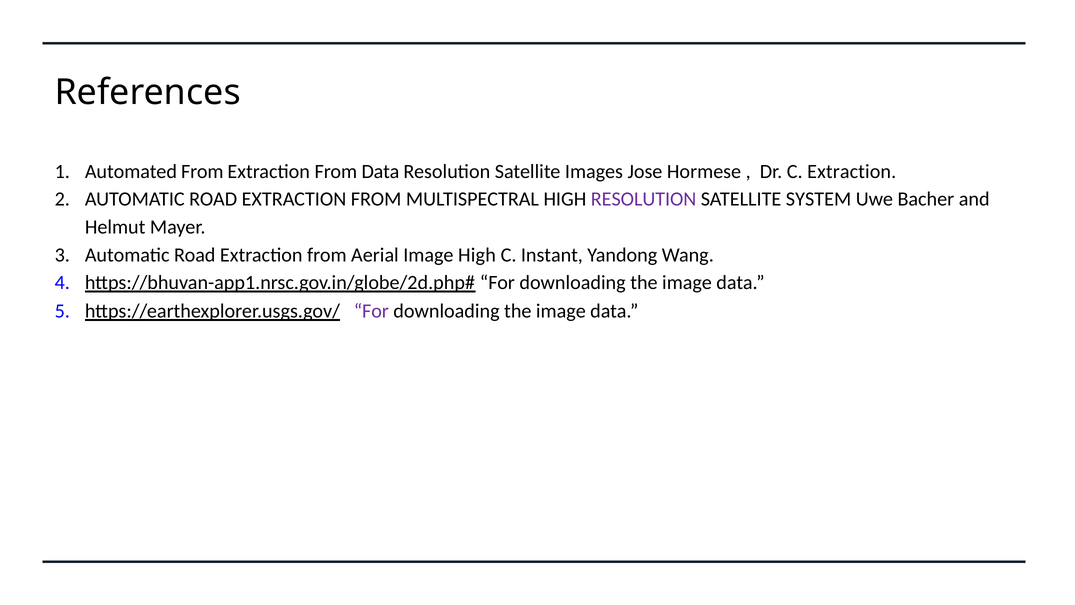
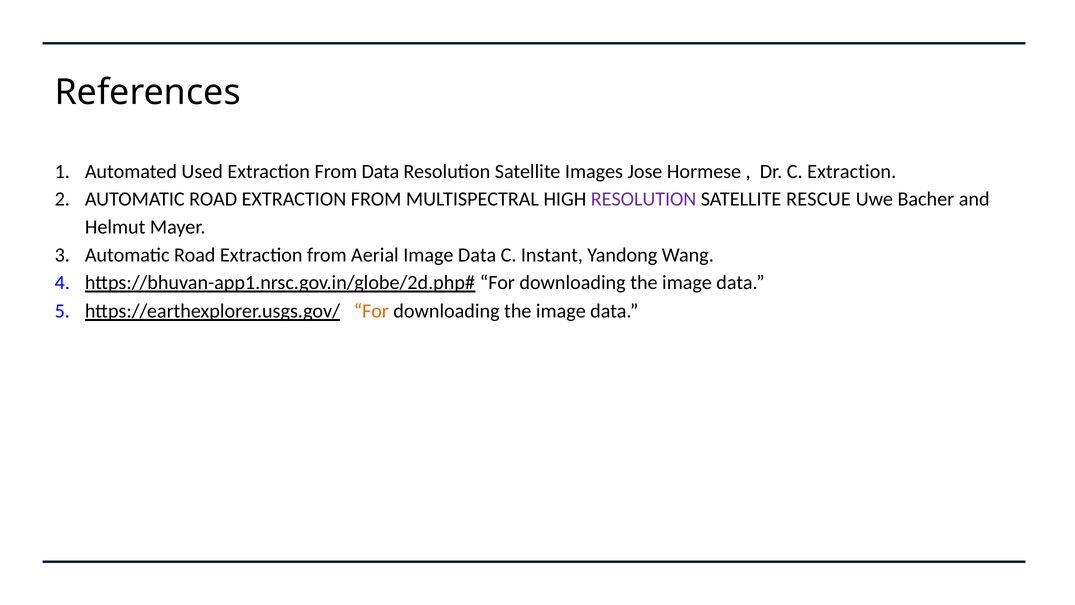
Automated From: From -> Used (202, 171)
SYSTEM: SYSTEM -> RESCUE (818, 199)
Aerial Image High: High -> Data (477, 255)
For colour: purple -> orange (371, 311)
